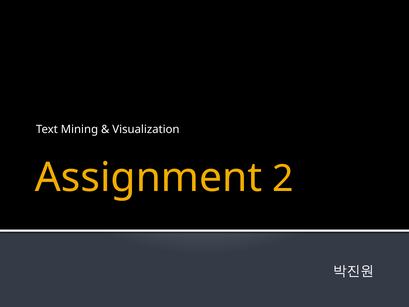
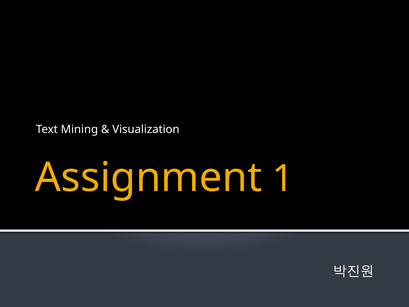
2: 2 -> 1 (283, 179)
